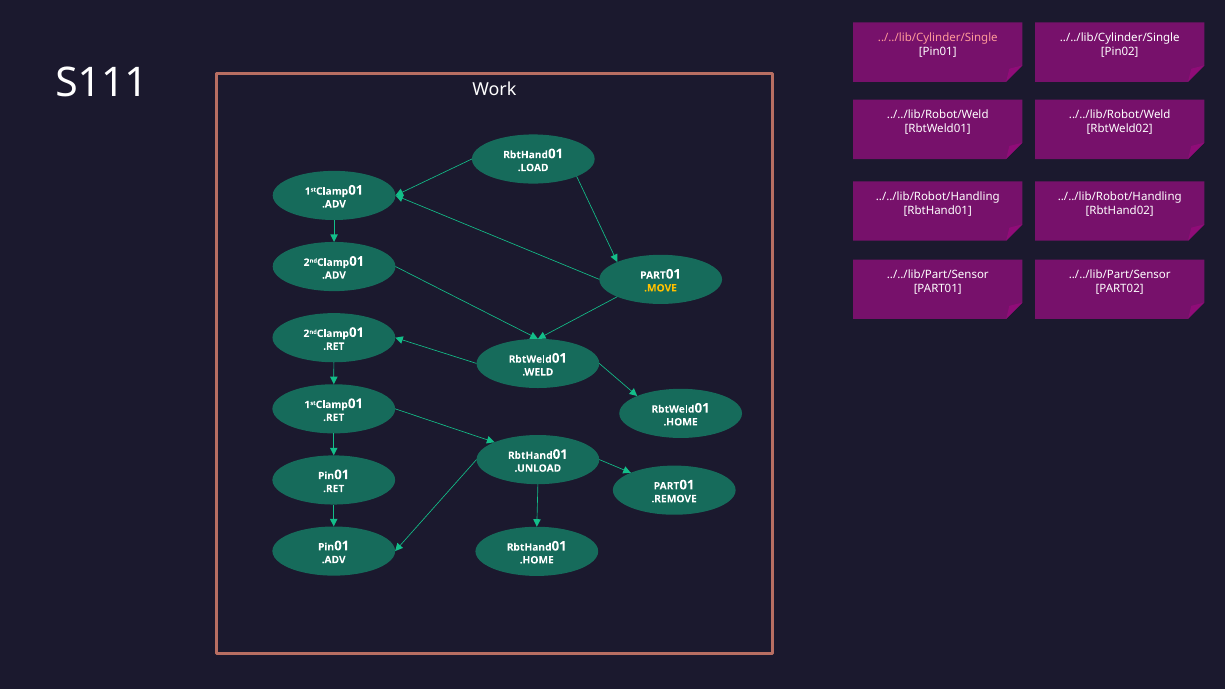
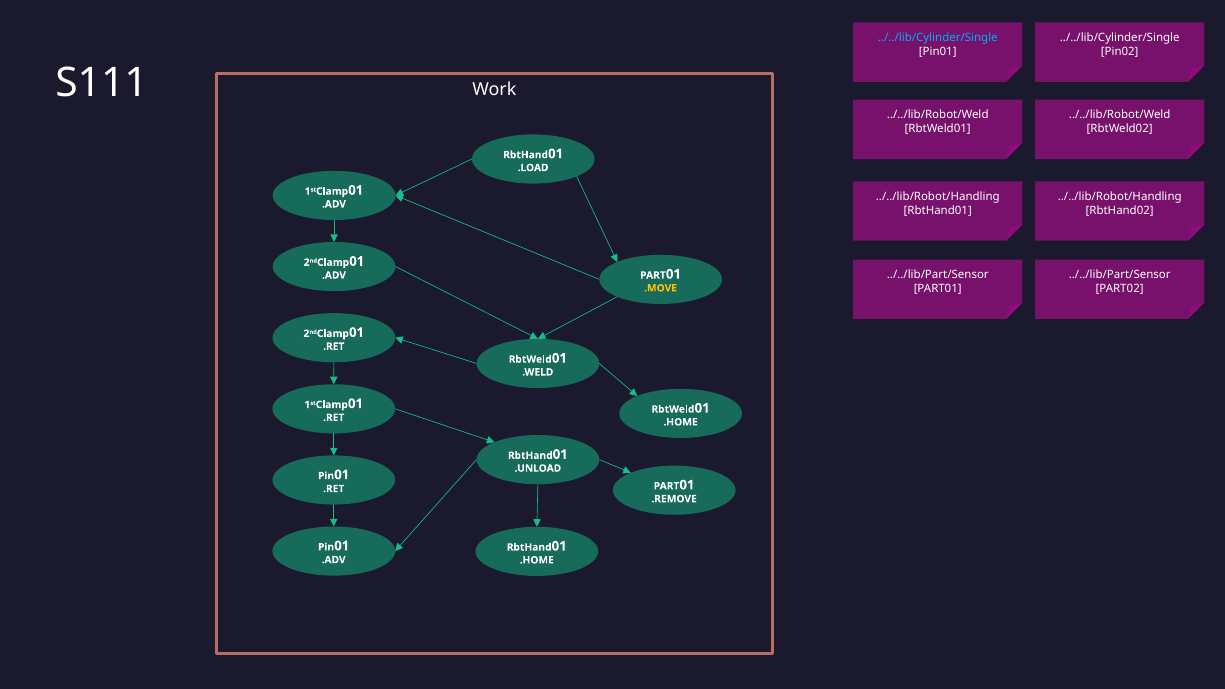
../../lib/Cylinder/Single colour: pink -> light blue (938, 38)
